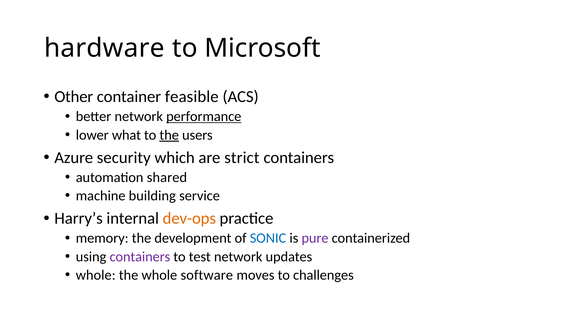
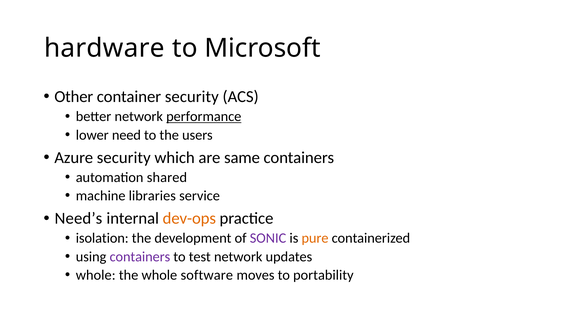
container feasible: feasible -> security (192, 97)
what: what -> need (126, 135)
the underline: present -> none (169, 135)
strict: strict -> same (242, 158)
building: building -> libraries (152, 196)
Harry’s: Harry’s -> Need’s (78, 218)
memory: memory -> isolation (102, 238)
SONIC colour: blue -> purple (268, 238)
pure colour: purple -> orange (315, 238)
challenges: challenges -> portability (323, 275)
